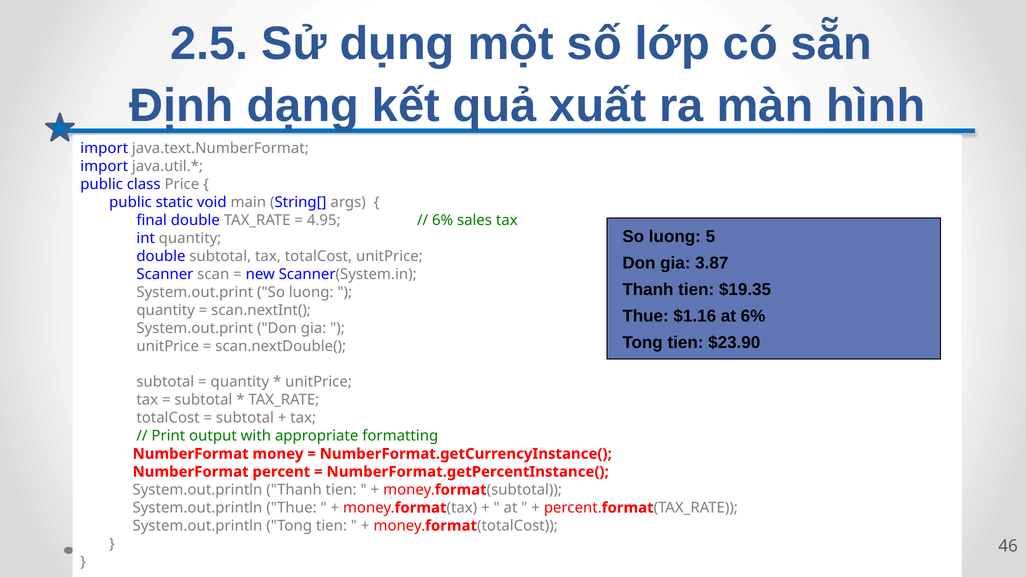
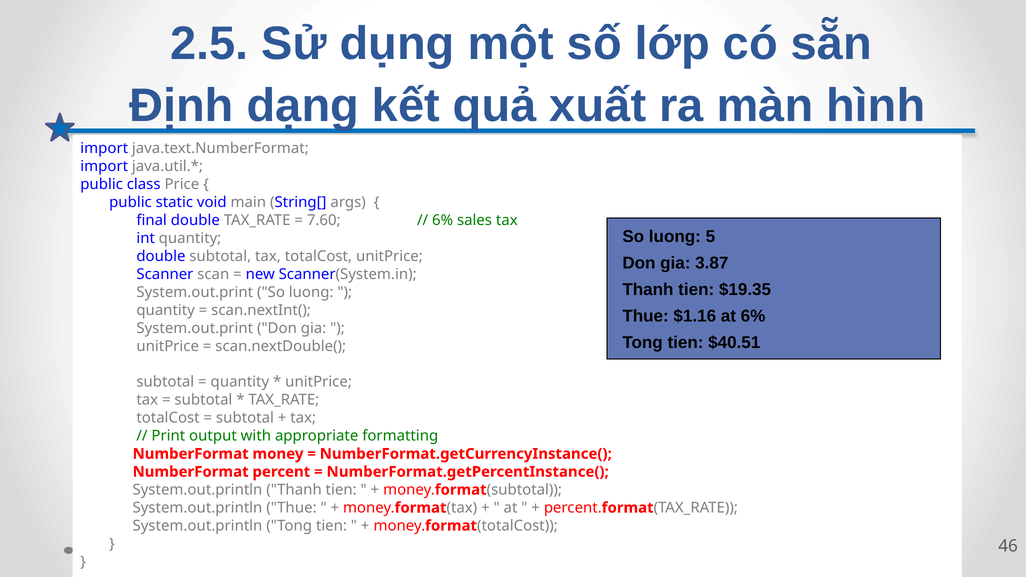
4.95: 4.95 -> 7.60 (324, 220)
$23.90: $23.90 -> $40.51 (734, 343)
